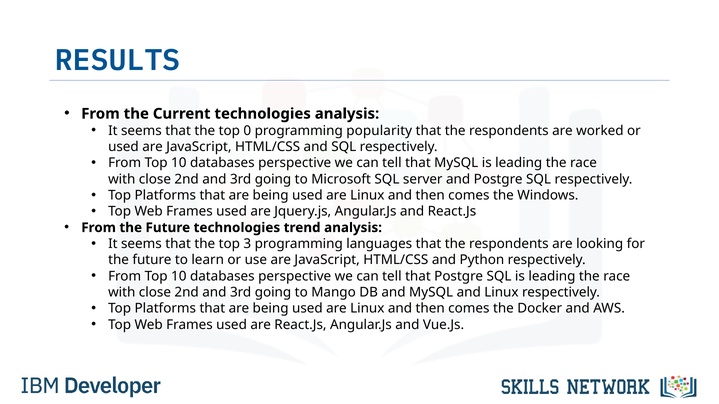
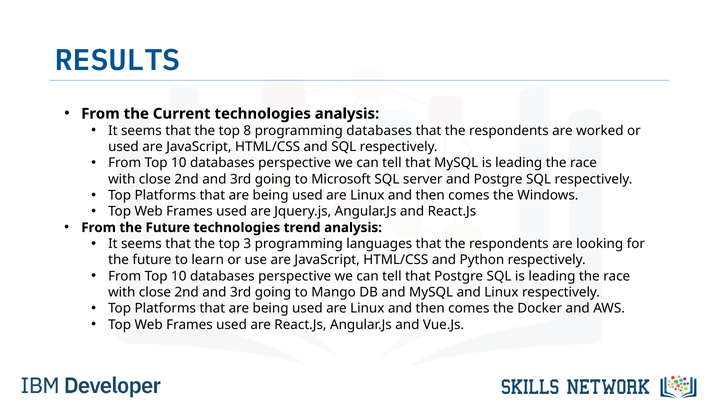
0: 0 -> 8 (247, 131)
programming popularity: popularity -> databases (379, 131)
